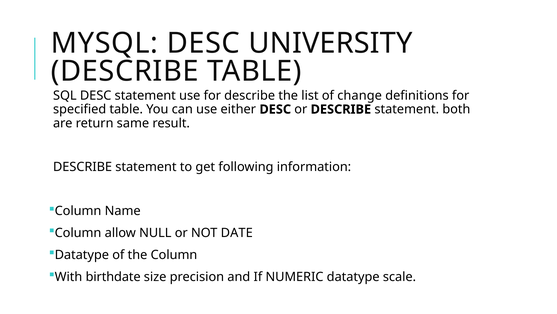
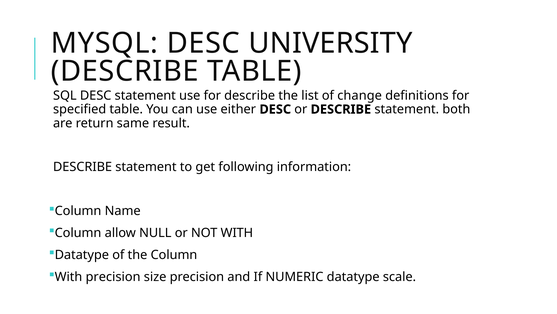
NOT DATE: DATE -> WITH (237, 232)
With birthdate: birthdate -> precision (113, 276)
